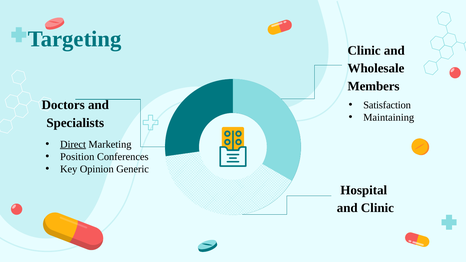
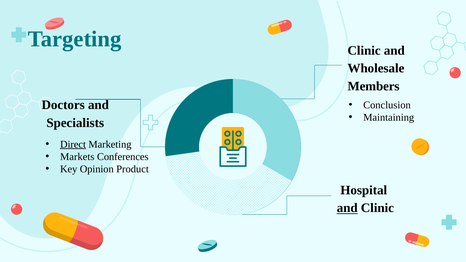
Satisfaction: Satisfaction -> Conclusion (387, 105)
Position: Position -> Markets (77, 157)
Generic: Generic -> Product (133, 169)
and underline: none -> present (347, 208)
